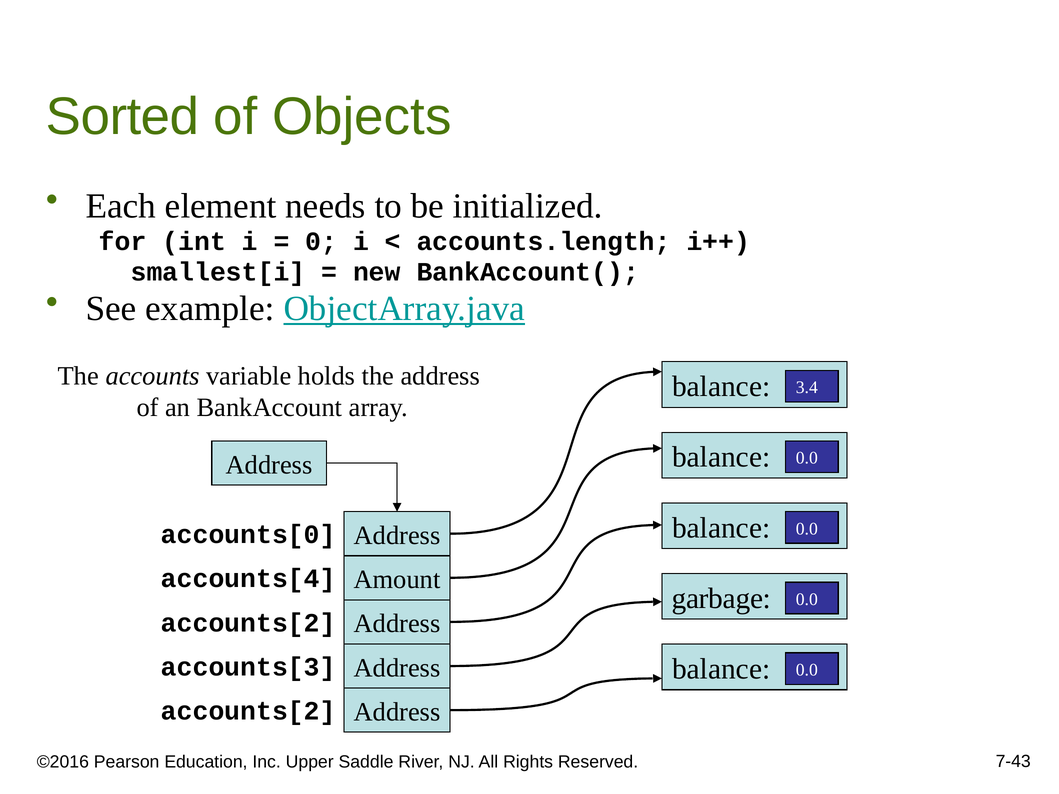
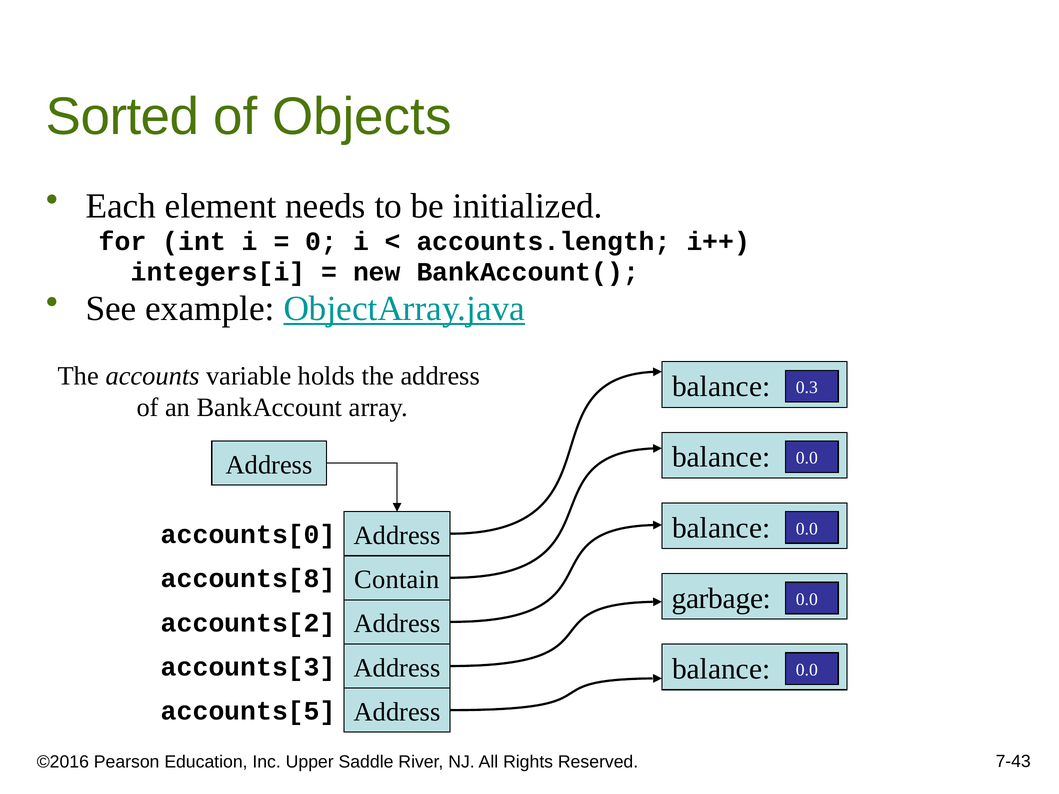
smallest[i: smallest[i -> integers[i (218, 272)
3.4: 3.4 -> 0.3 (807, 388)
Amount: Amount -> Contain (397, 580)
accounts[4: accounts[4 -> accounts[8 (248, 579)
accounts[2: accounts[2 -> accounts[5 (248, 711)
